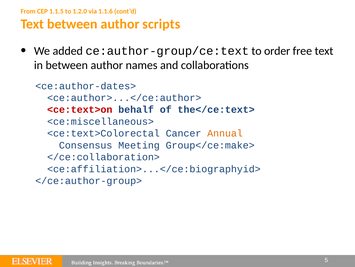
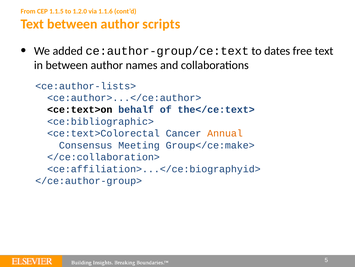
order: order -> dates (277, 51)
<ce:author-dates>: <ce:author-dates> -> <ce:author-lists> (86, 86)
<ce:text>on colour: red -> black (80, 109)
<ce:miscellaneous>: <ce:miscellaneous> -> <ce:bibliographic> (101, 121)
